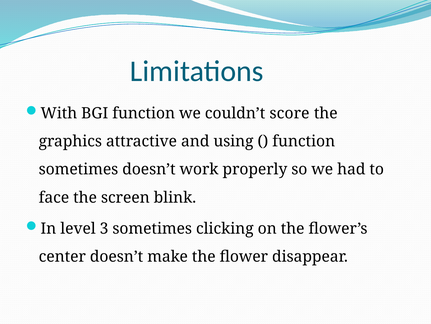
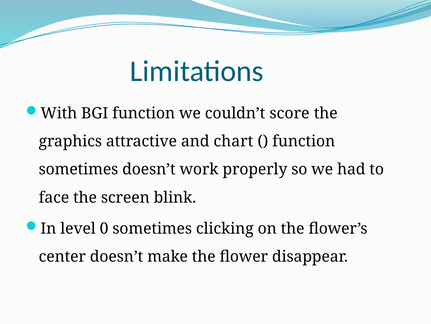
using: using -> chart (233, 141)
3: 3 -> 0 (104, 228)
